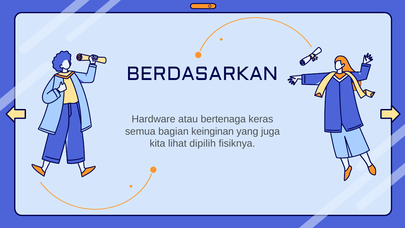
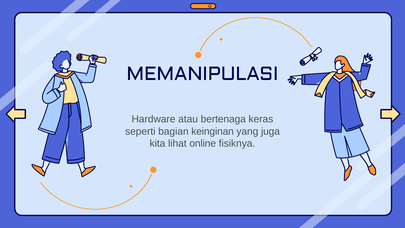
BERDASARKAN: BERDASARKAN -> MEMANIPULASI (202, 74)
semua: semua -> seperti (140, 131)
dipilih: dipilih -> online (203, 143)
